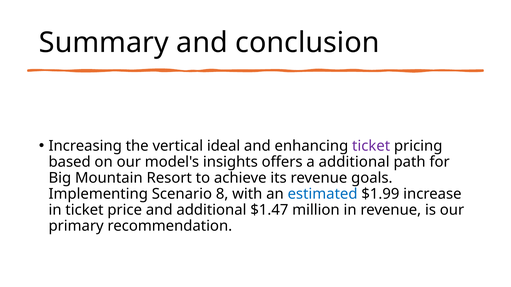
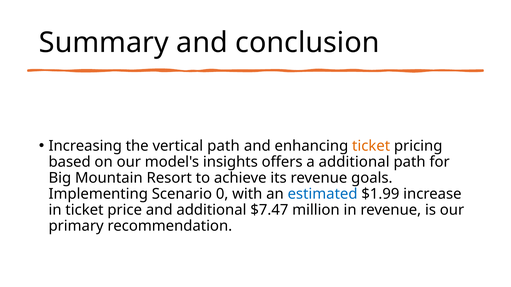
vertical ideal: ideal -> path (223, 146)
ticket colour: purple -> orange (371, 146)
8: 8 -> 0 (222, 194)
$1.47: $1.47 -> $7.47 (269, 210)
